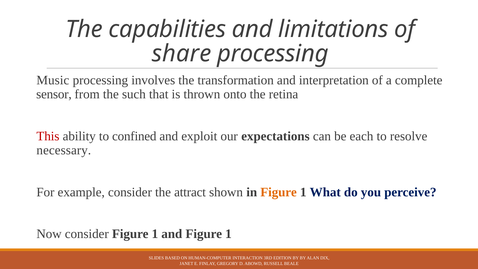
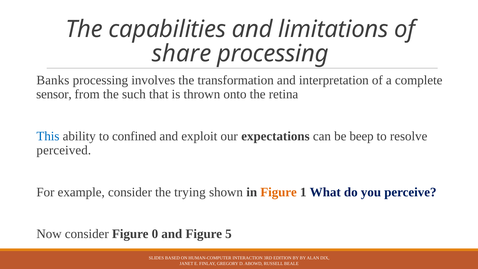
Music: Music -> Banks (53, 80)
This colour: red -> blue (48, 136)
each: each -> beep (362, 136)
necessary: necessary -> perceived (64, 150)
attract: attract -> trying (190, 192)
consider Figure 1: 1 -> 0 (155, 234)
and Figure 1: 1 -> 5 (228, 234)
